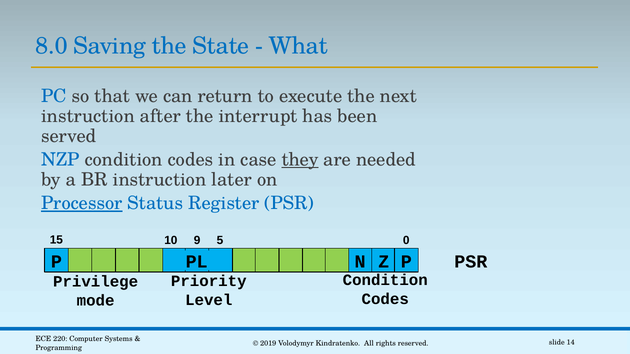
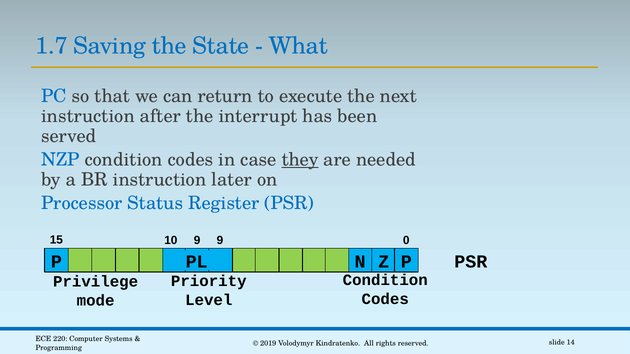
8.0: 8.0 -> 1.7 (52, 46)
Processor underline: present -> none (82, 204)
9 5: 5 -> 9 (220, 240)
